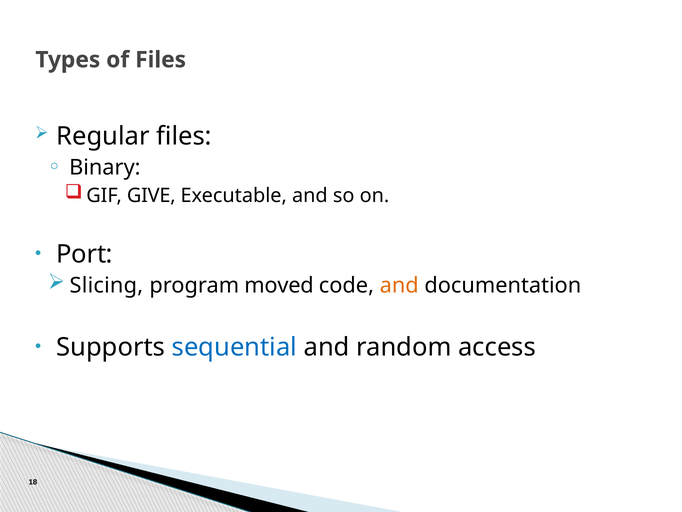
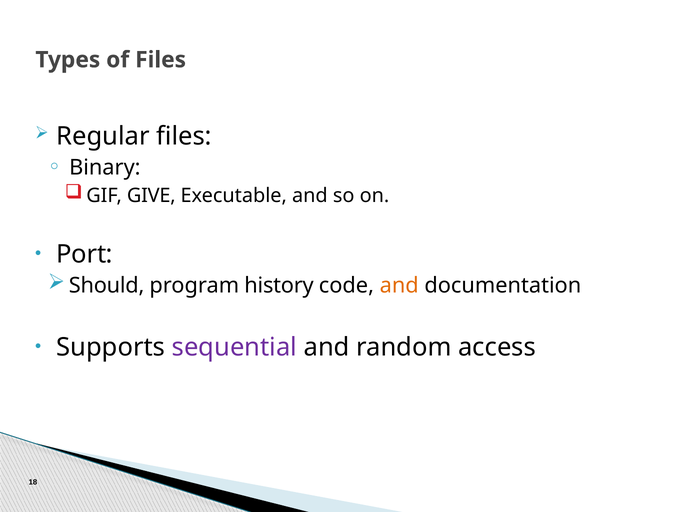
Slicing: Slicing -> Should (107, 285)
moved: moved -> history (279, 285)
sequential colour: blue -> purple (234, 347)
